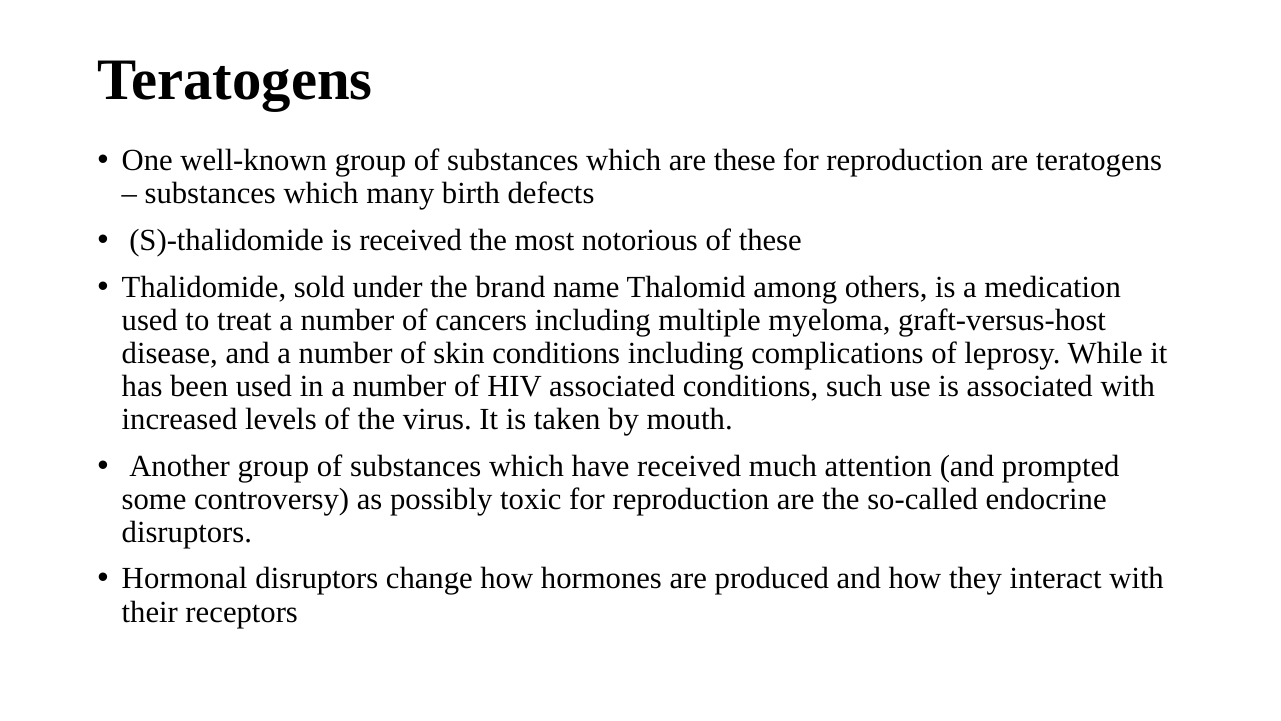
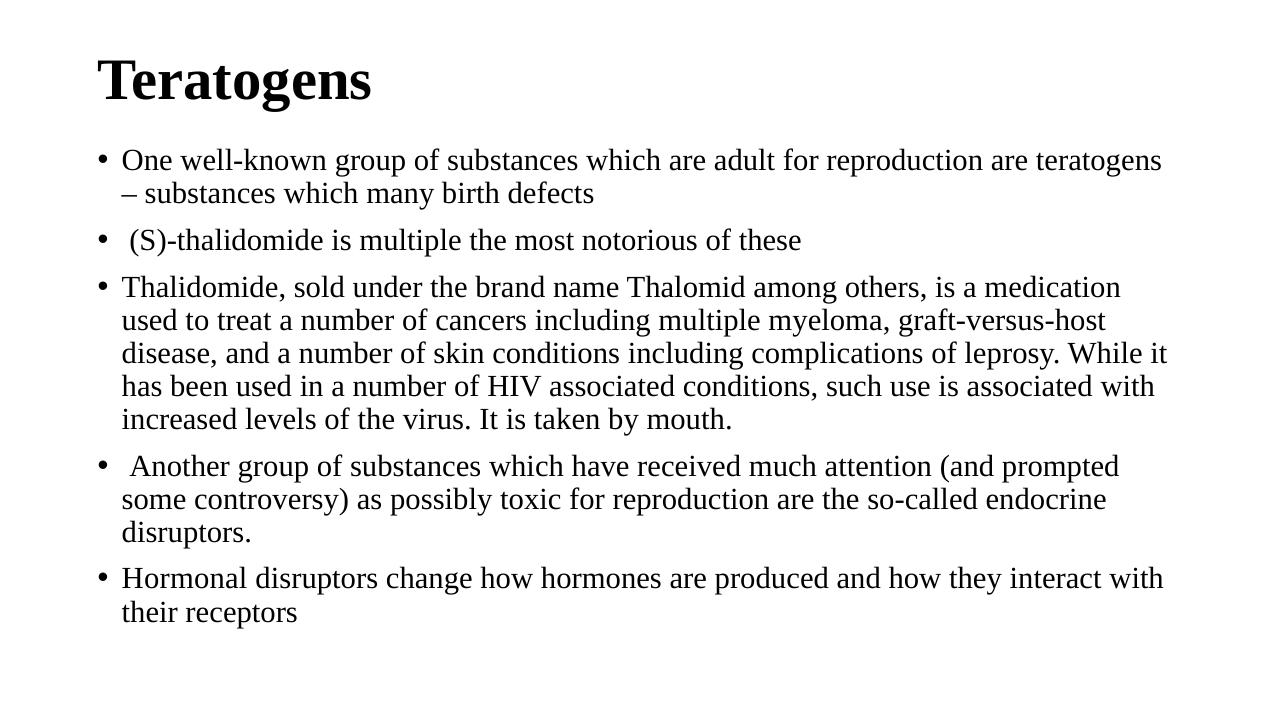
are these: these -> adult (745, 161)
is received: received -> multiple (411, 240)
